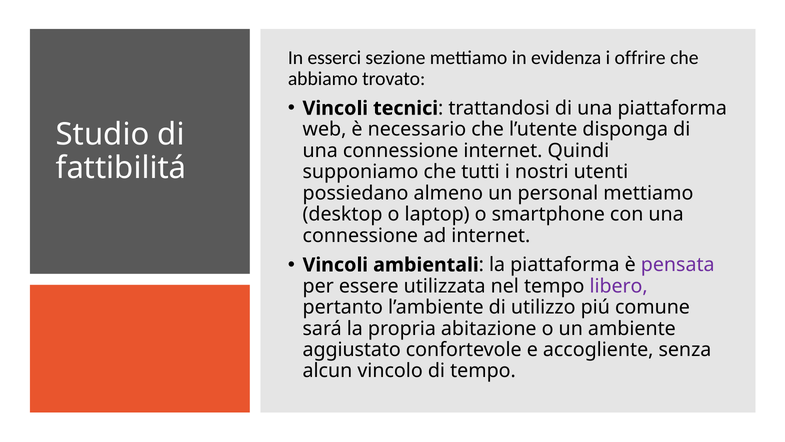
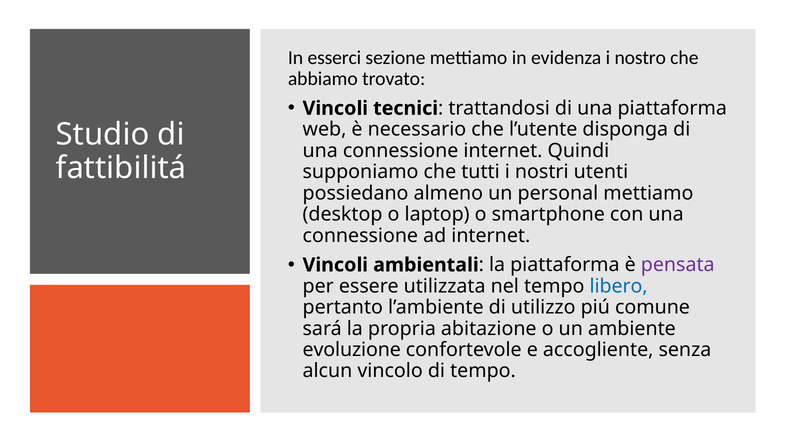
offrire: offrire -> nostro (640, 58)
libero colour: purple -> blue (619, 286)
aggiustato: aggiustato -> evoluzione (352, 349)
